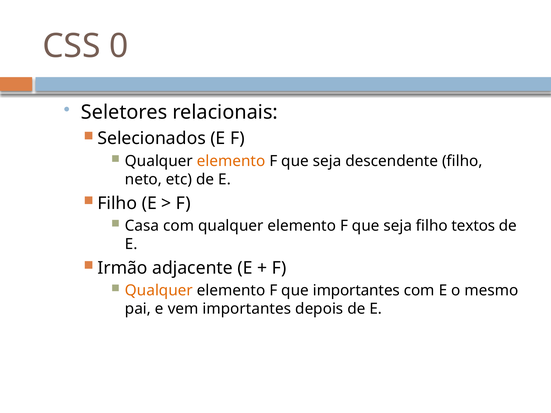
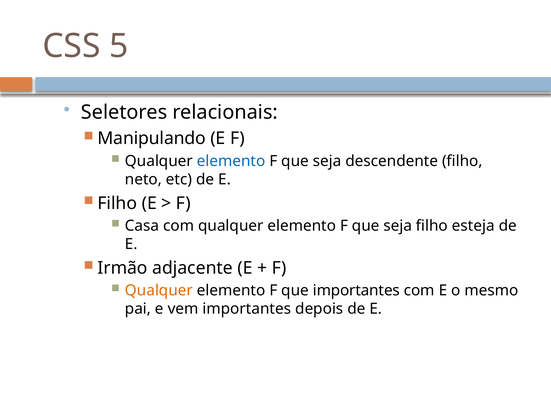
0: 0 -> 5 (119, 46)
Selecionados: Selecionados -> Manipulando (152, 139)
elemento colour: orange -> blue (231, 161)
textos: textos -> esteja (473, 226)
